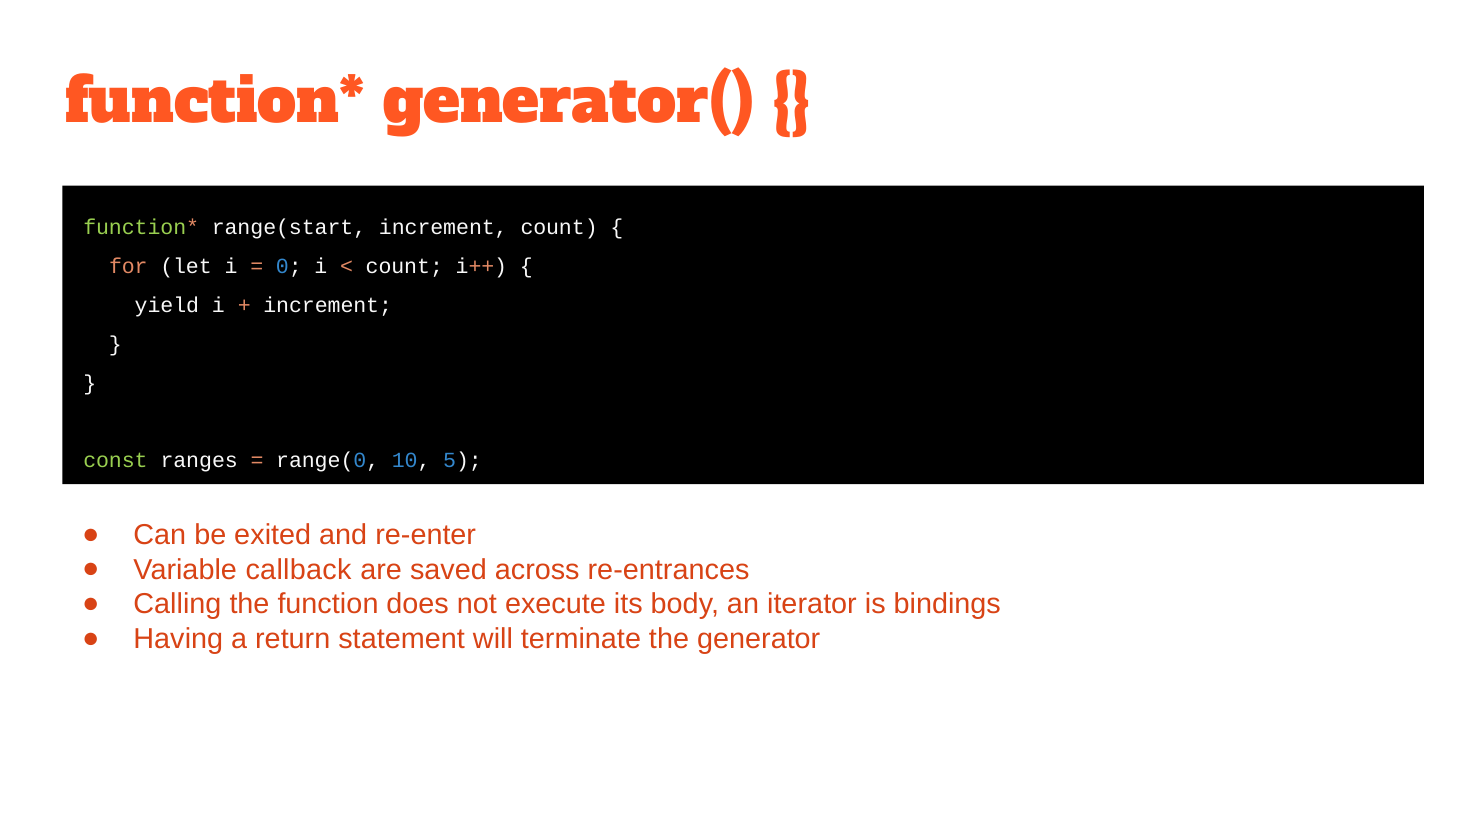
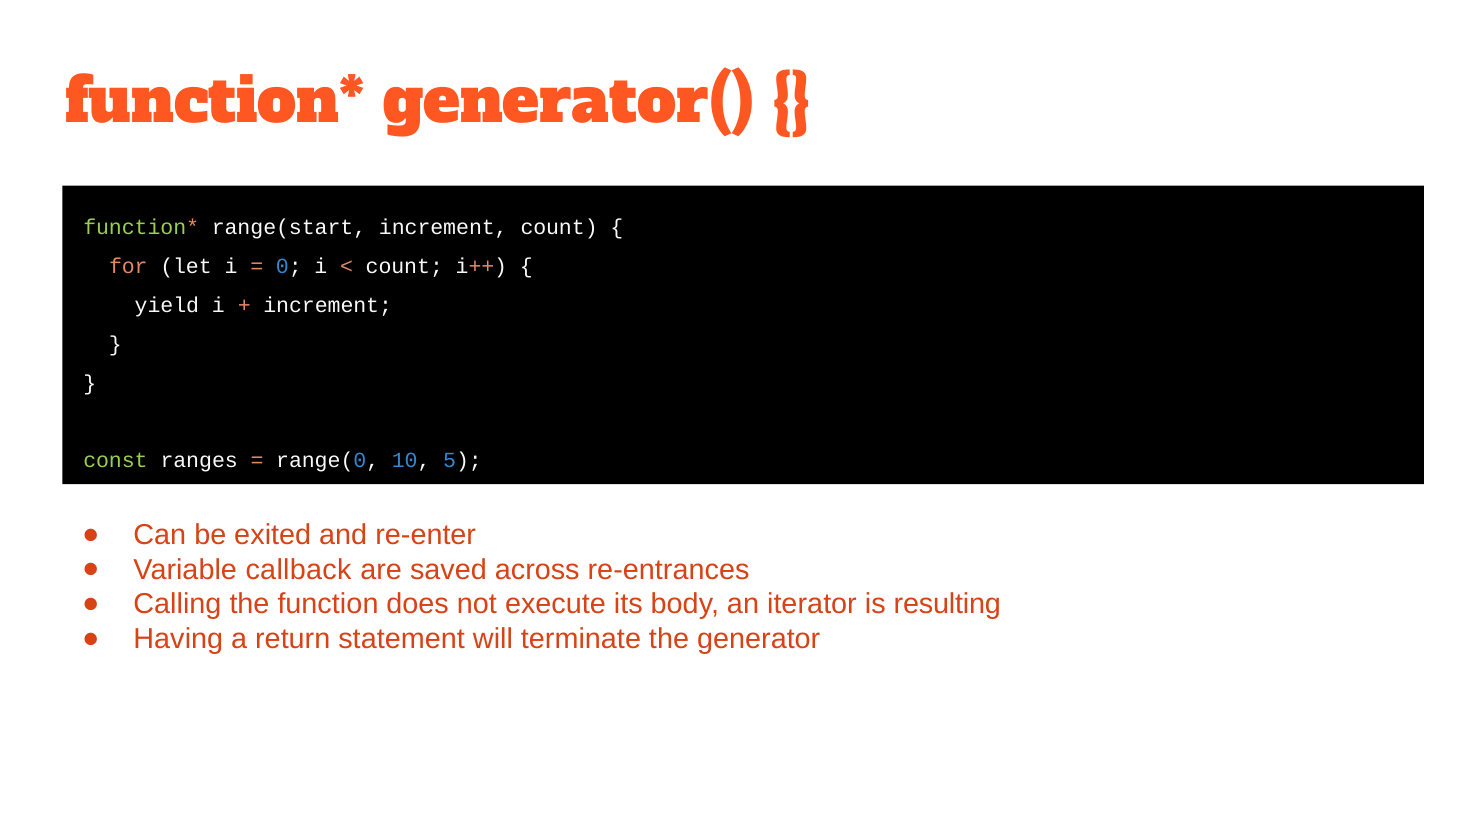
bindings: bindings -> resulting (947, 605)
